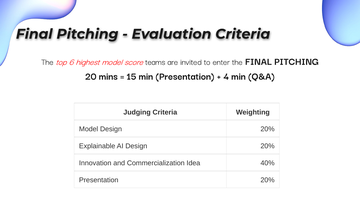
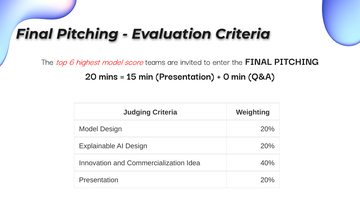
4: 4 -> 0 (226, 76)
